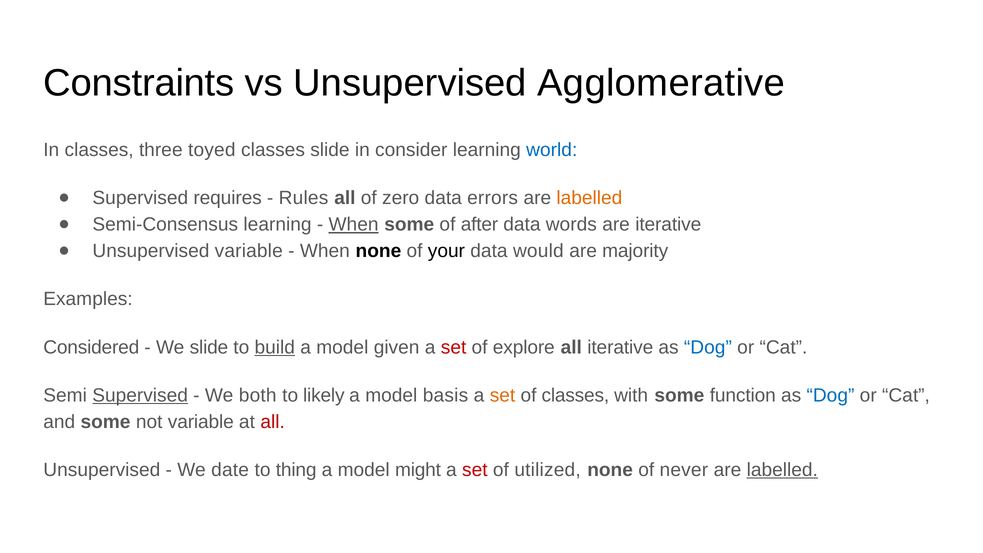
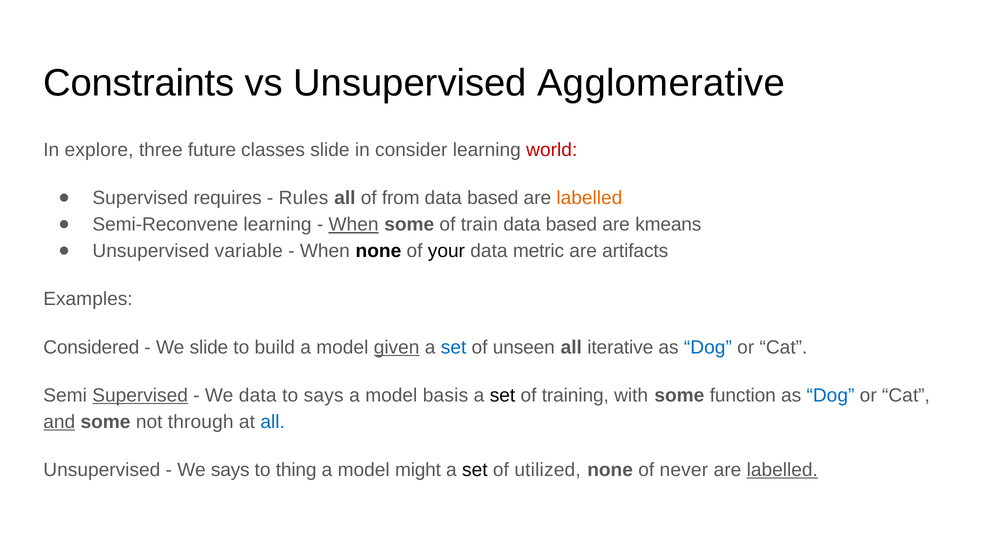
In classes: classes -> explore (99, 150)
toyed: toyed -> future (212, 150)
world colour: blue -> red (552, 150)
zero: zero -> from (401, 198)
errors: errors -> based (493, 198)
Semi-Consensus: Semi-Consensus -> Semi-Reconvene (165, 224)
after: after -> train (479, 224)
words: words -> based (571, 224)
are iterative: iterative -> kmeans (668, 224)
would: would -> metric (539, 251)
majority: majority -> artifacts (635, 251)
build underline: present -> none (275, 347)
given underline: none -> present (397, 347)
set colour: red -> blue (454, 347)
explore: explore -> unseen (524, 347)
We both: both -> data (258, 395)
to likely: likely -> says (324, 395)
set colour: orange -> black (502, 395)
of classes: classes -> training (575, 395)
and underline: none -> present (59, 422)
not variable: variable -> through (201, 422)
all colour: red -> blue (273, 422)
We date: date -> says (230, 470)
set colour: red -> black (475, 470)
